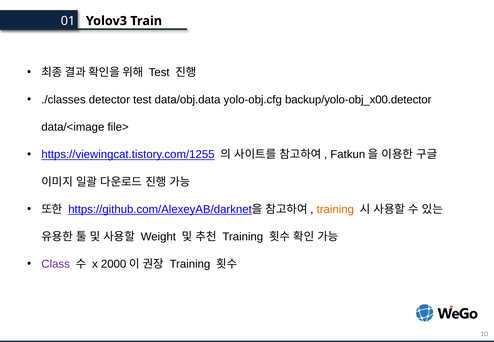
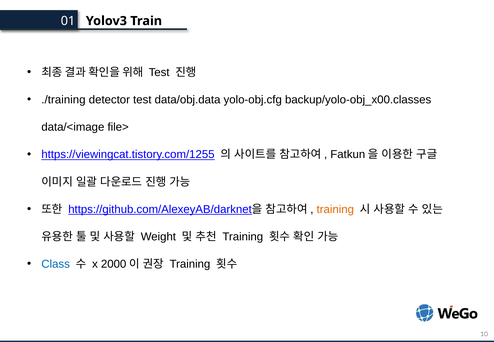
./classes: ./classes -> ./training (63, 100)
backup/yolo-obj_x00.detector: backup/yolo-obj_x00.detector -> backup/yolo-obj_x00.classes (358, 100)
Class colour: purple -> blue (56, 264)
